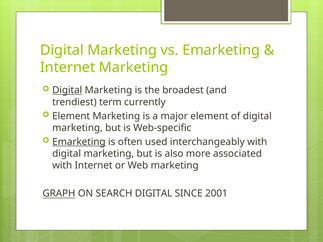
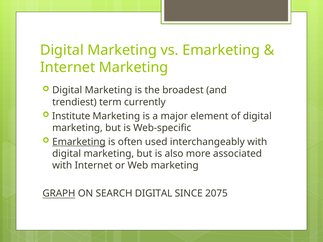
Digital underline: present -> none (67, 90)
Element: Element -> Institute (71, 116)
2001: 2001 -> 2075 (216, 194)
